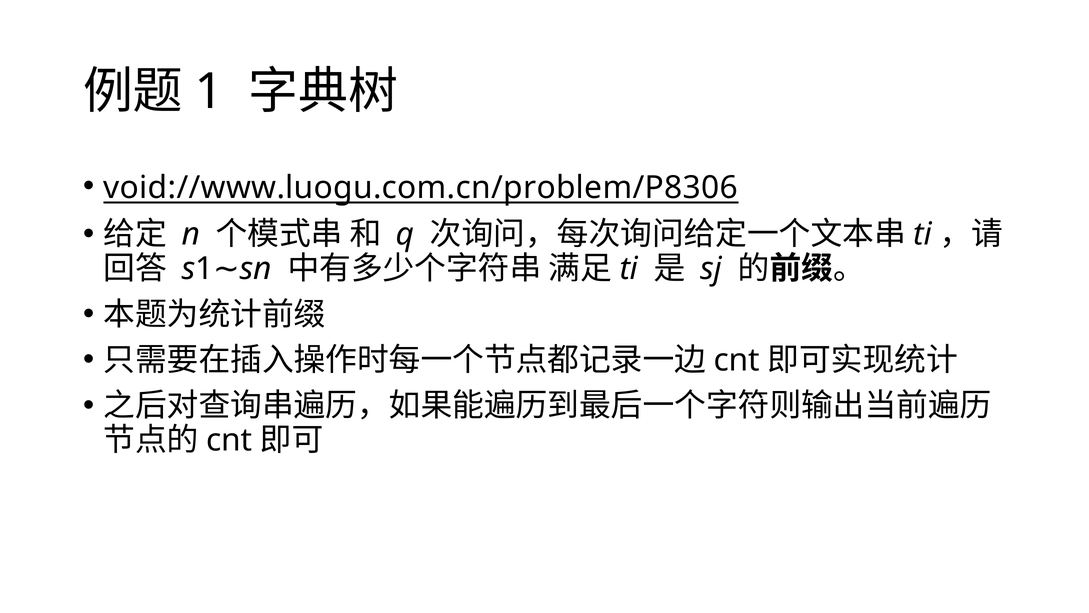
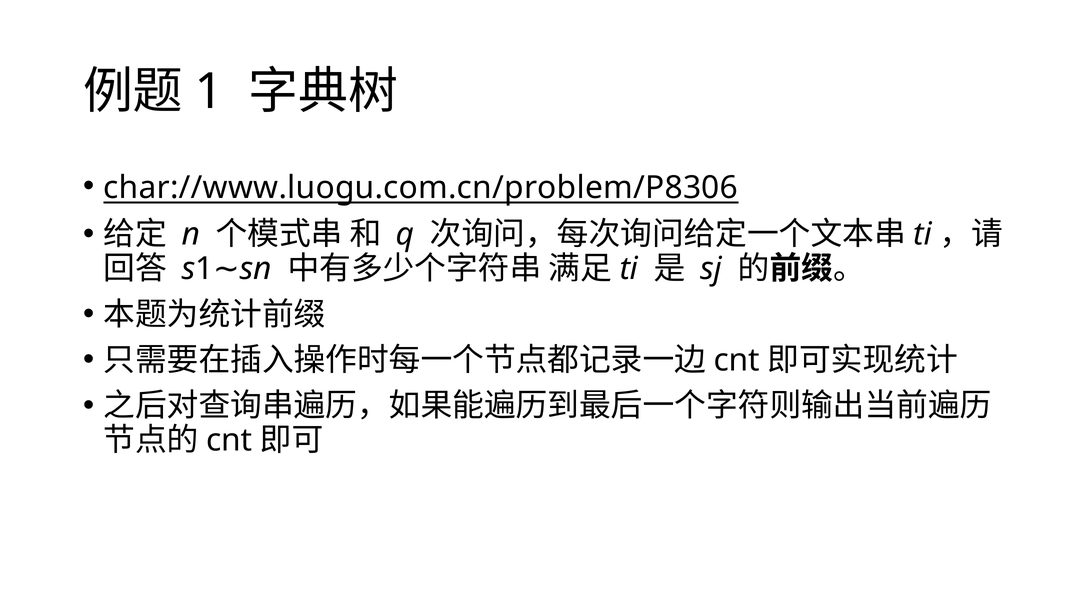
void://www.luogu.com.cn/problem/P8306: void://www.luogu.com.cn/problem/P8306 -> char://www.luogu.com.cn/problem/P8306 (421, 188)
